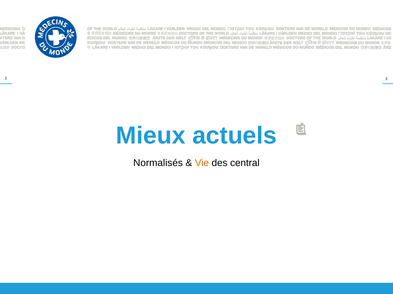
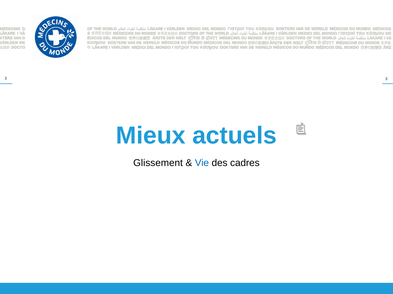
Normalisés: Normalisés -> Glissement (158, 163)
Vie colour: orange -> blue (202, 163)
central: central -> cadres (245, 163)
